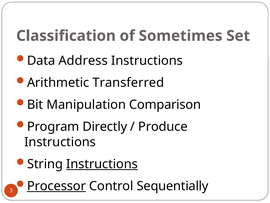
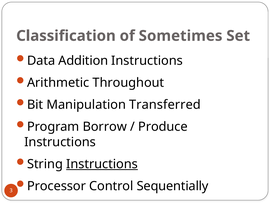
Address: Address -> Addition (83, 61)
Transferred: Transferred -> Throughout (128, 82)
Comparison: Comparison -> Transferred (165, 104)
Directly: Directly -> Borrow (105, 126)
Processor underline: present -> none (56, 186)
